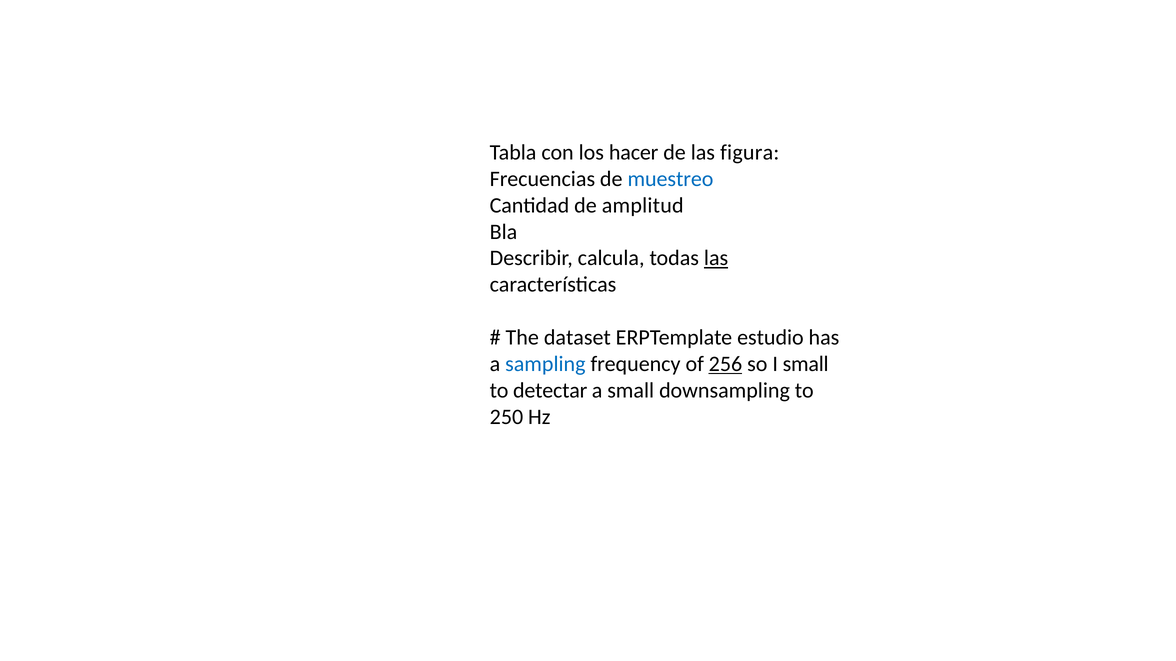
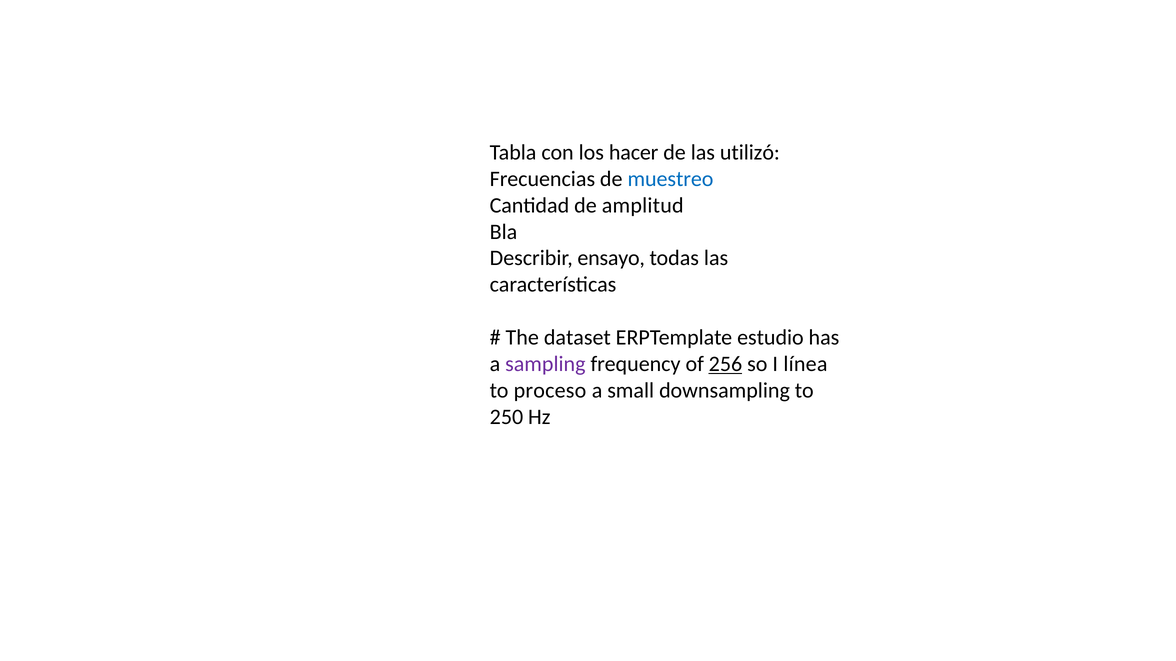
figura: figura -> utilizó (750, 153)
calcula: calcula -> ensayo (611, 258)
las underline: present -> none (716, 258)
sampling colour: blue -> purple (545, 364)
I small: small -> línea (805, 364)
detectar: detectar -> proceso (550, 391)
